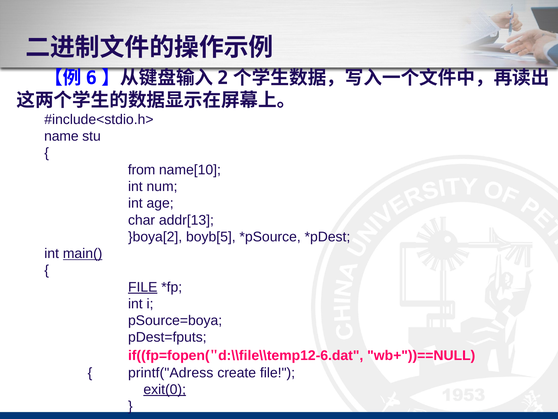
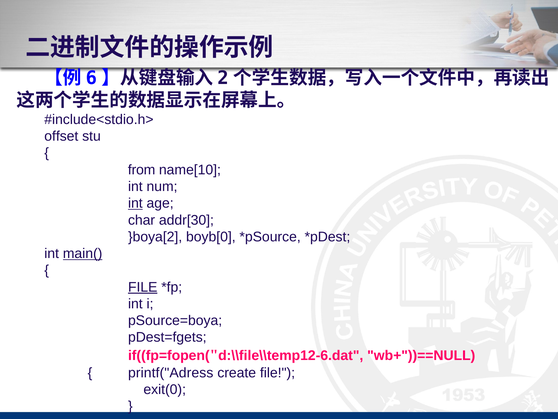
name: name -> offset (61, 136)
int underline: none -> present (135, 203)
addr[13: addr[13 -> addr[30 (186, 220)
boyb[5: boyb[5 -> boyb[0 (211, 237)
pDest=fputs: pDest=fputs -> pDest=fgets (167, 337)
exit(0 underline: present -> none (165, 389)
